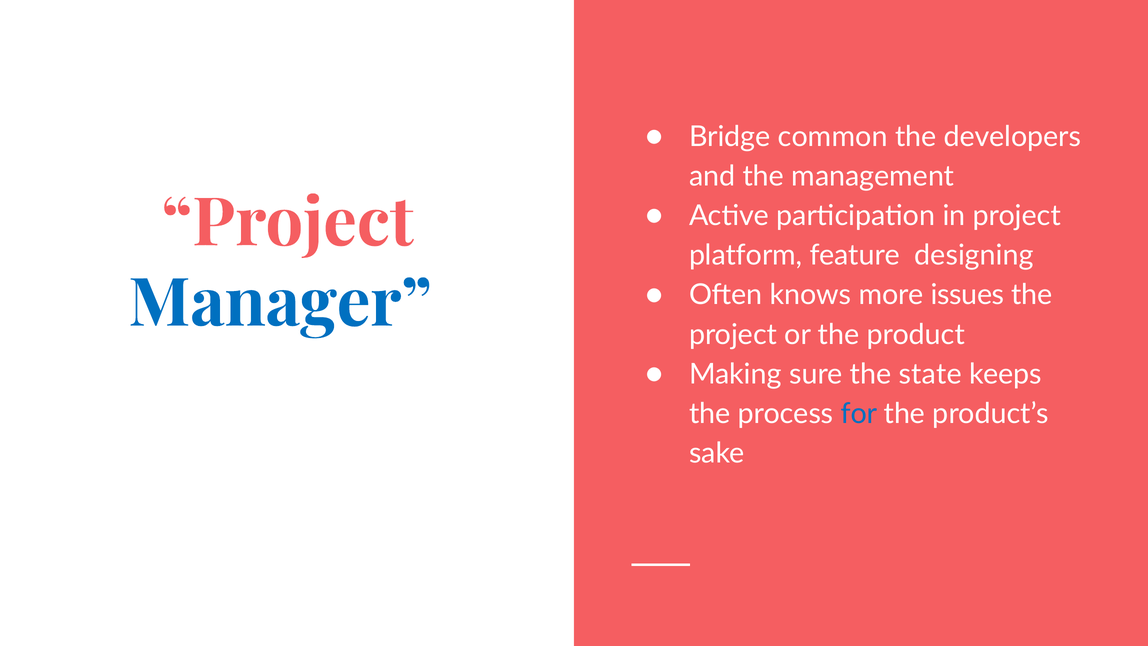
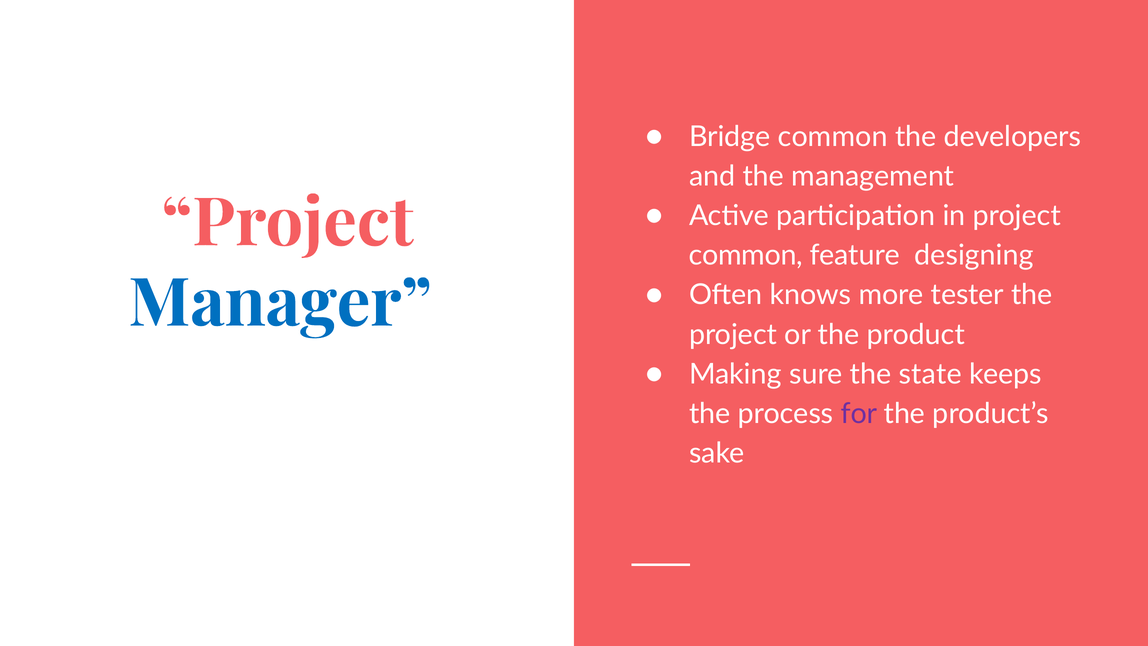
platform: platform -> common (746, 255)
issues: issues -> tester (967, 295)
for colour: blue -> purple (859, 414)
